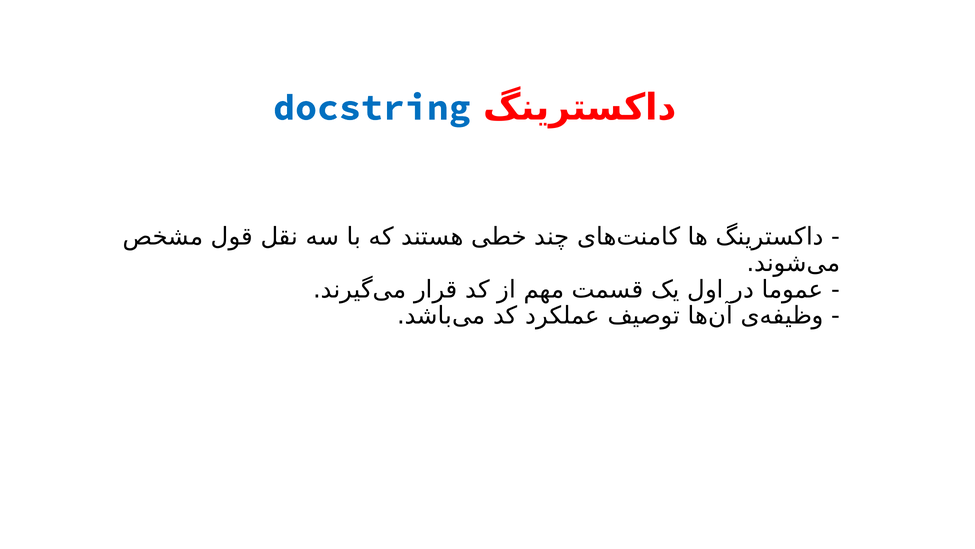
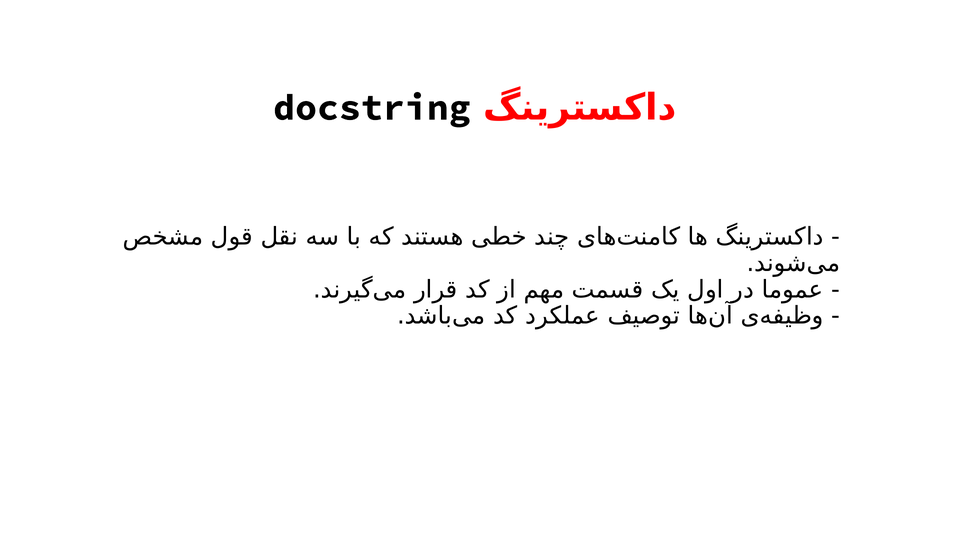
docstring colour: blue -> black (372, 107)
